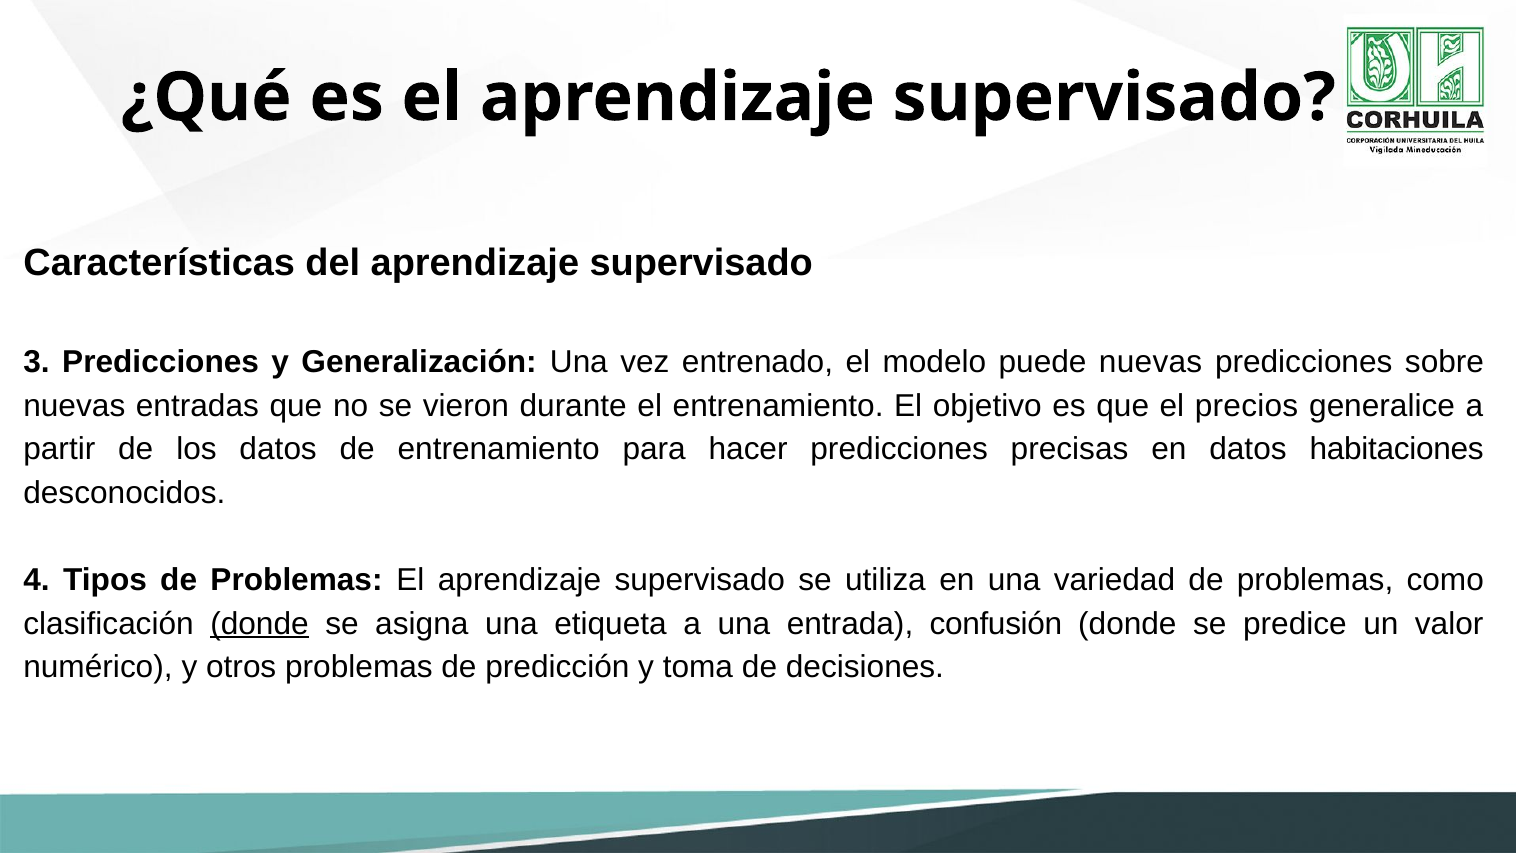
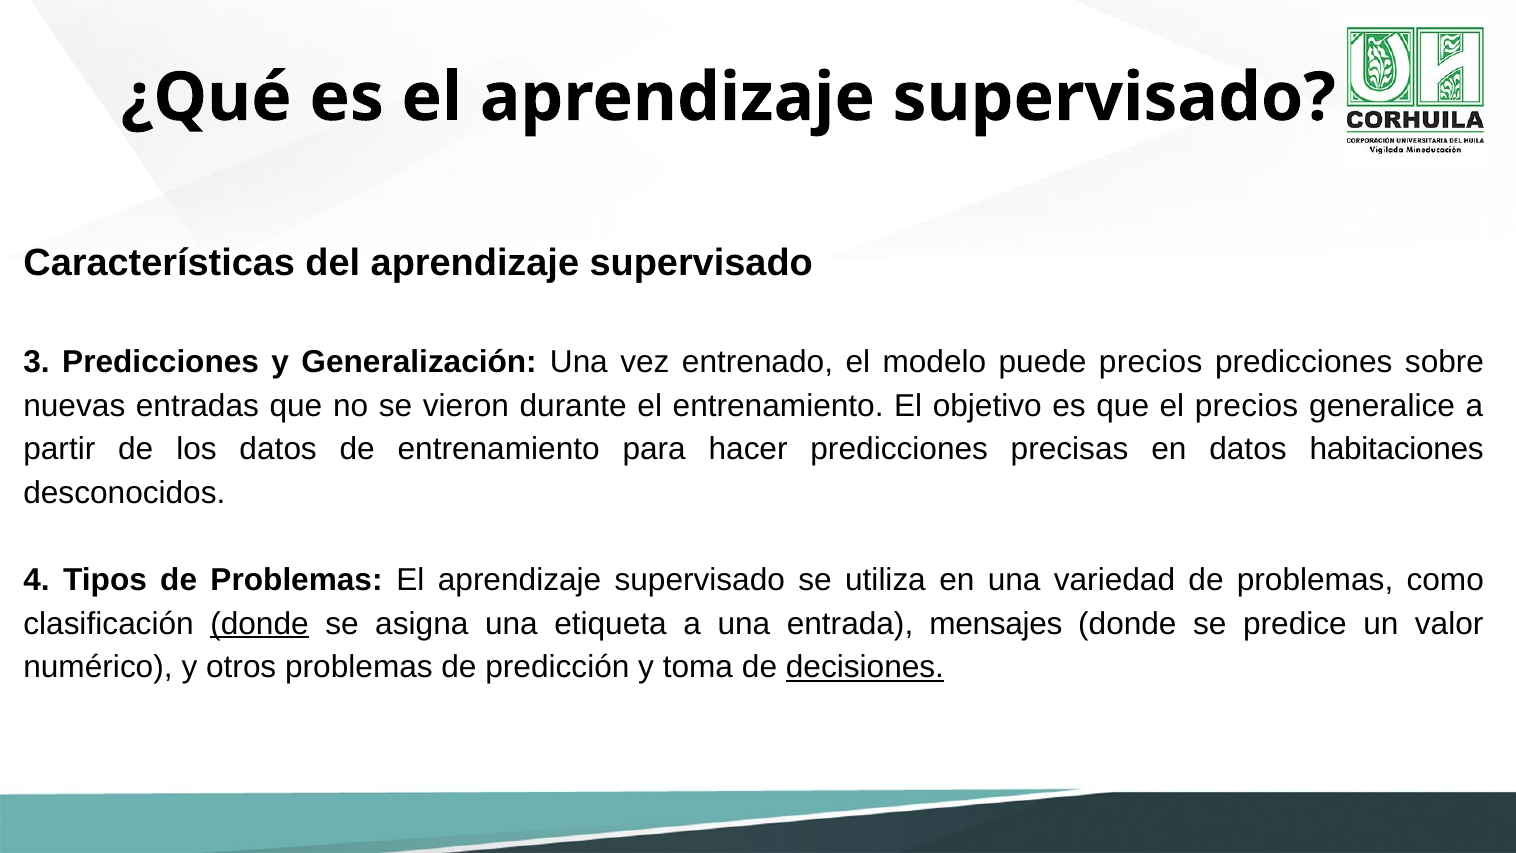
puede nuevas: nuevas -> precios (1151, 362)
confusión: confusión -> mensajes (996, 624)
decisiones underline: none -> present (865, 667)
